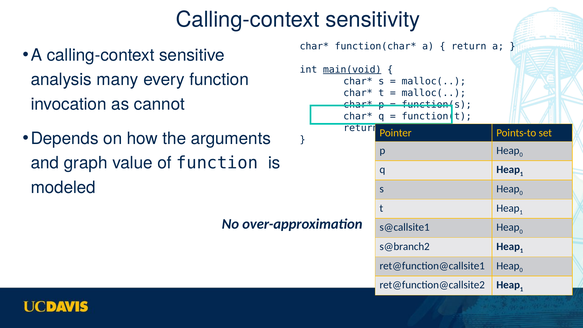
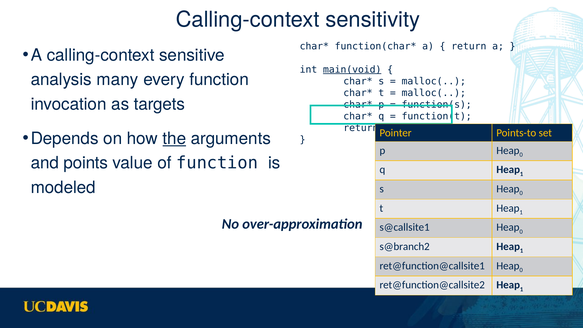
cannot: cannot -> targets (159, 104)
the underline: none -> present (174, 138)
graph: graph -> points (86, 163)
